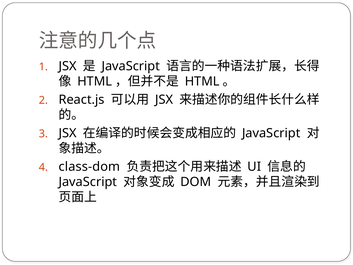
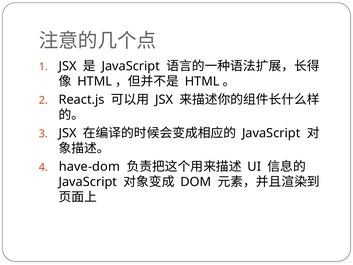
class-dom: class-dom -> have-dom (89, 166)
